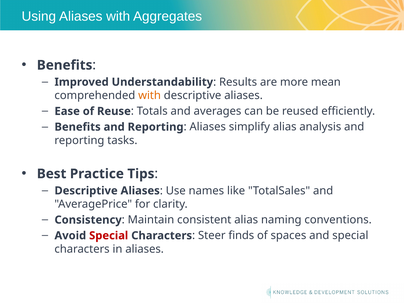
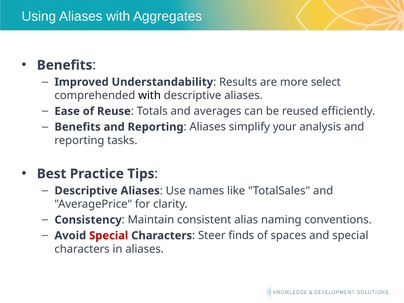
mean: mean -> select (326, 82)
with colour: orange -> black (150, 96)
simplify alias: alias -> your (285, 127)
